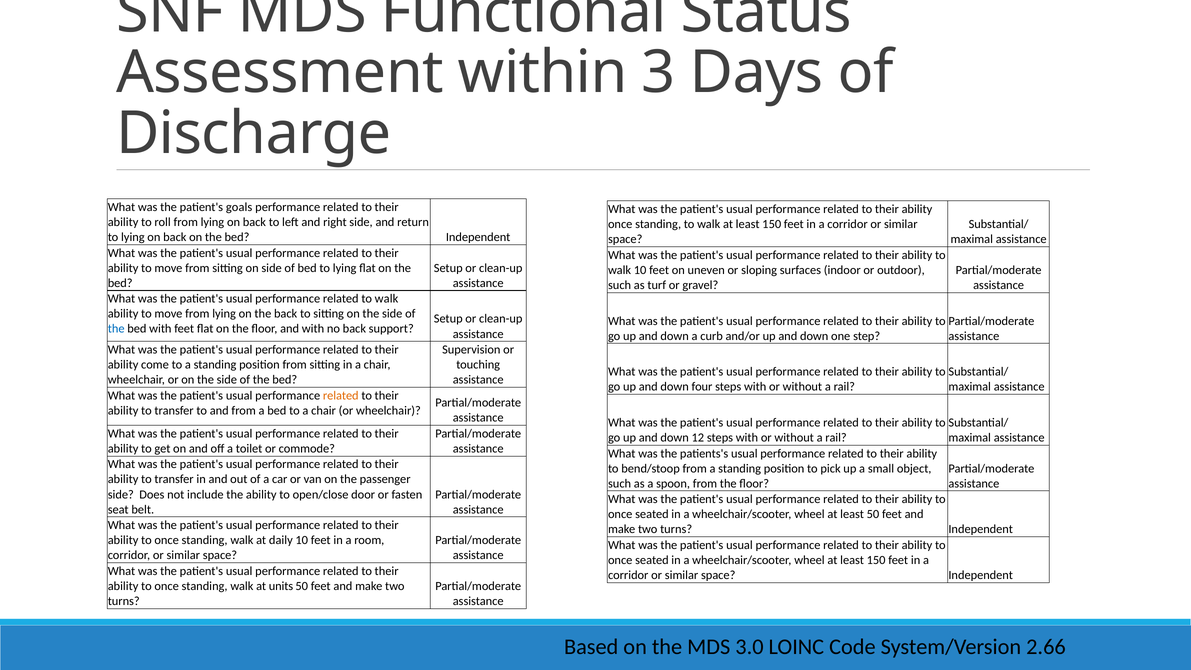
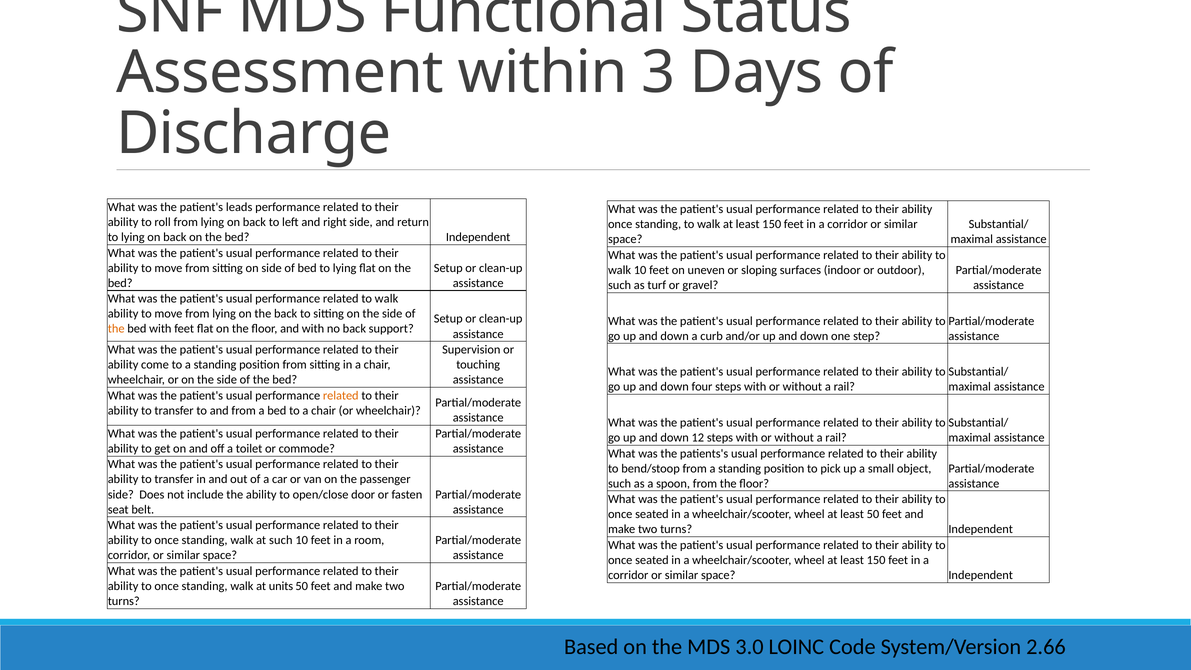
goals: goals -> leads (239, 207)
the colour: blue -> orange (116, 329)
at daily: daily -> such (281, 540)
